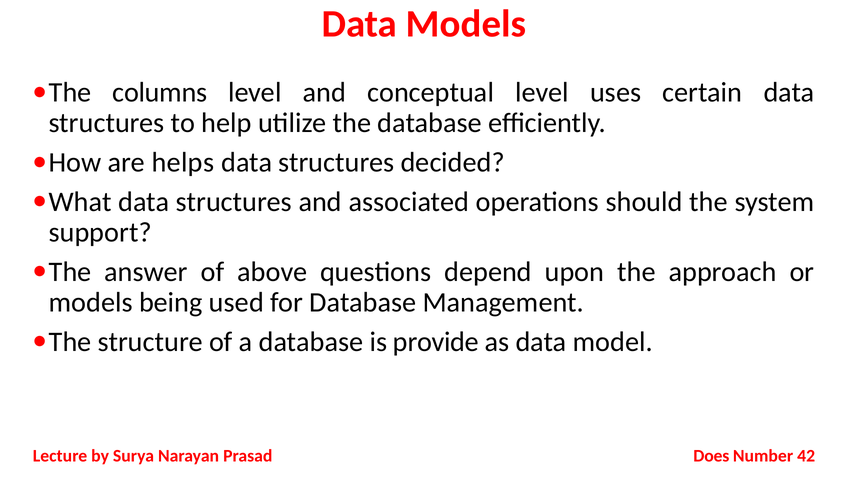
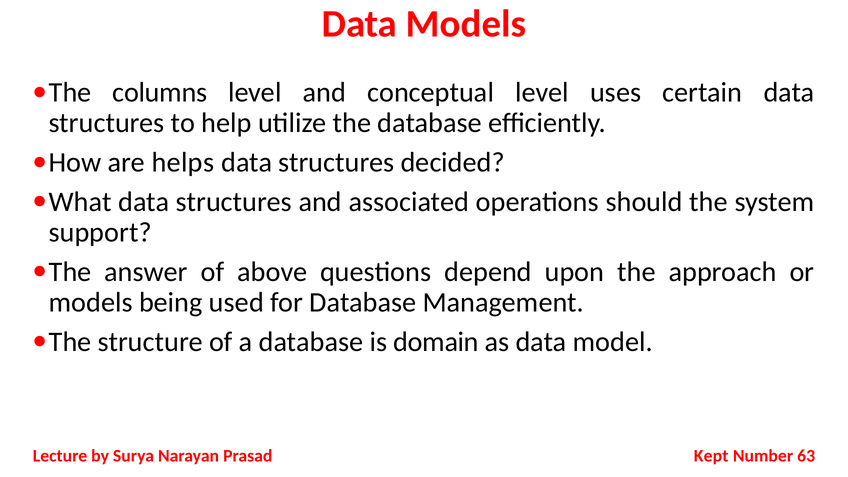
provide: provide -> domain (436, 342)
Does: Does -> Kept (711, 456)
42: 42 -> 63 (806, 456)
